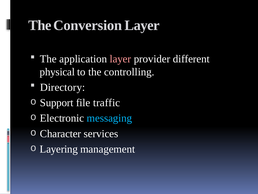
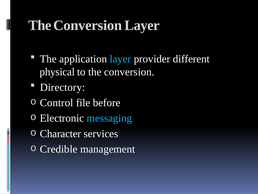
layer colour: pink -> light blue (120, 59)
to the controlling: controlling -> conversion (129, 72)
Support: Support -> Control (57, 103)
traffic: traffic -> before (107, 103)
Layering: Layering -> Credible (59, 149)
